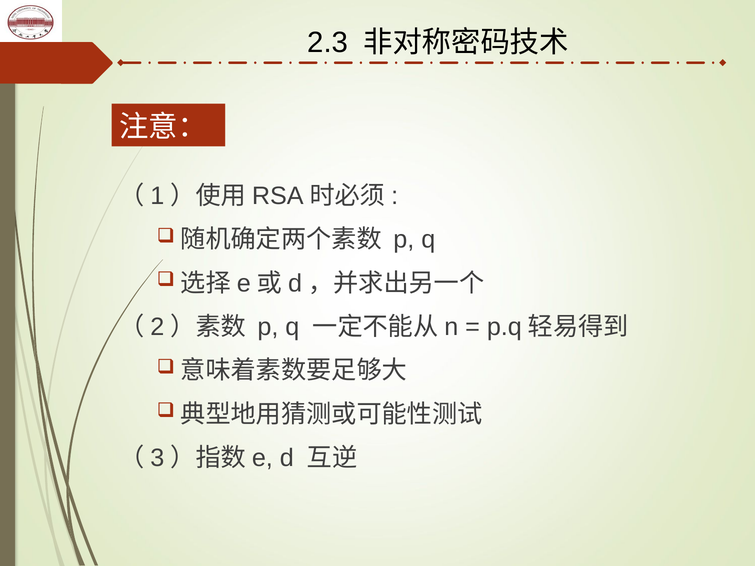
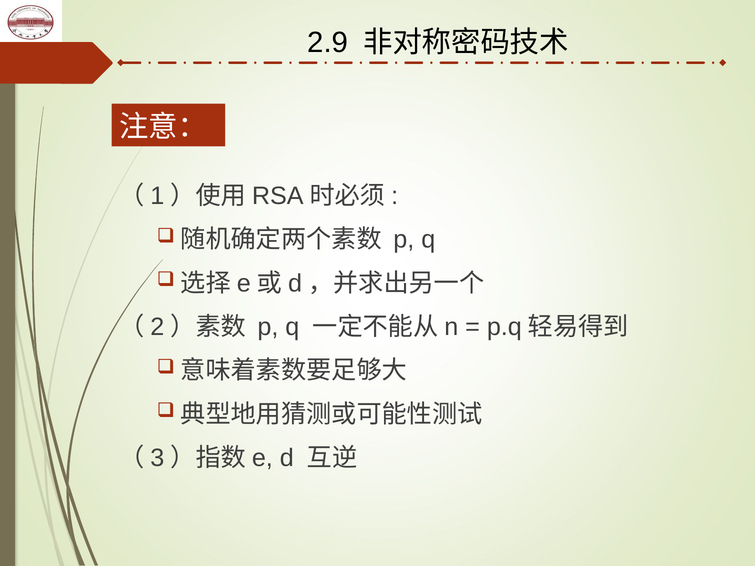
2.3: 2.3 -> 2.9 (328, 42)
